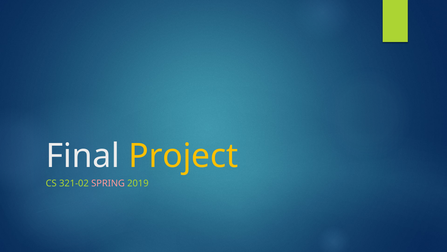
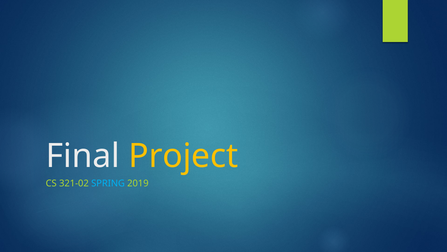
SPRING colour: pink -> light blue (108, 183)
